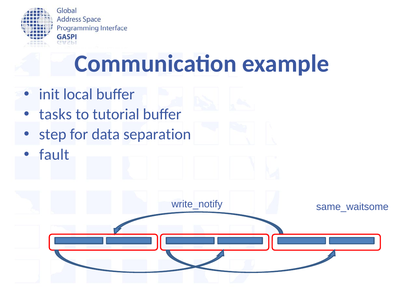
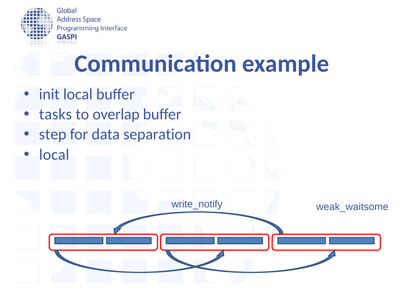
tutorial: tutorial -> overlap (116, 114)
fault: fault -> local (54, 155)
same_waitsome: same_waitsome -> weak_waitsome (352, 207)
